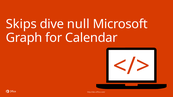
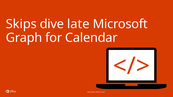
null: null -> late (78, 24)
